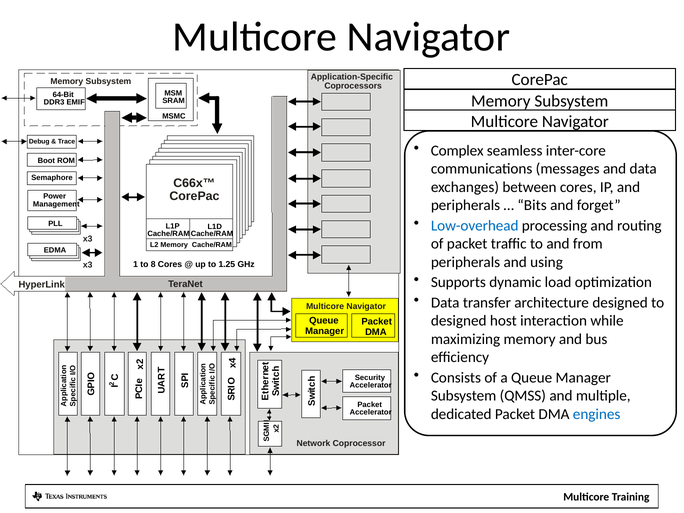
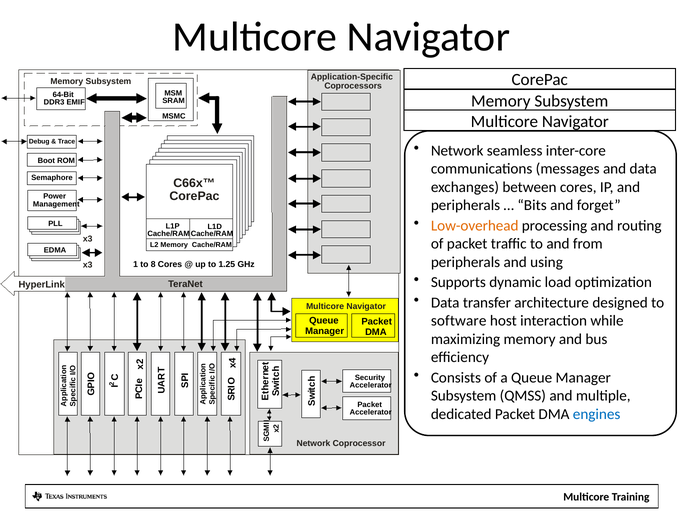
Complex: Complex -> Network (457, 151)
Low-overhead colour: blue -> orange (475, 226)
designed: designed -> software (459, 321)
